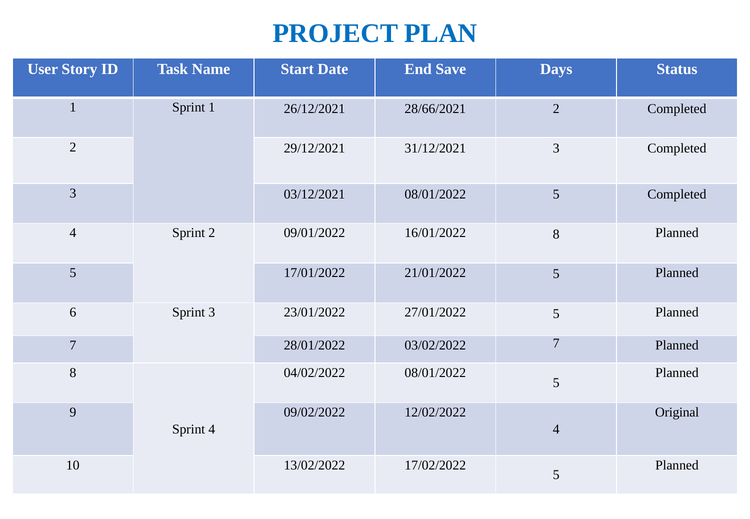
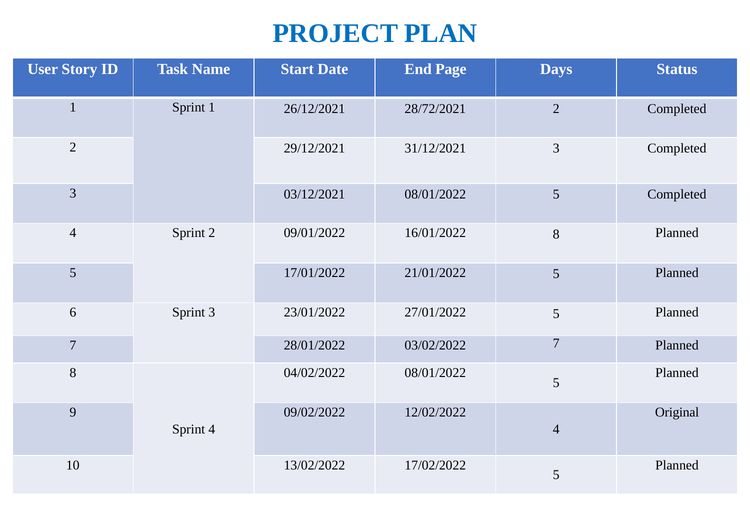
Save: Save -> Page (451, 69)
28/66/2021: 28/66/2021 -> 28/72/2021 (435, 109)
